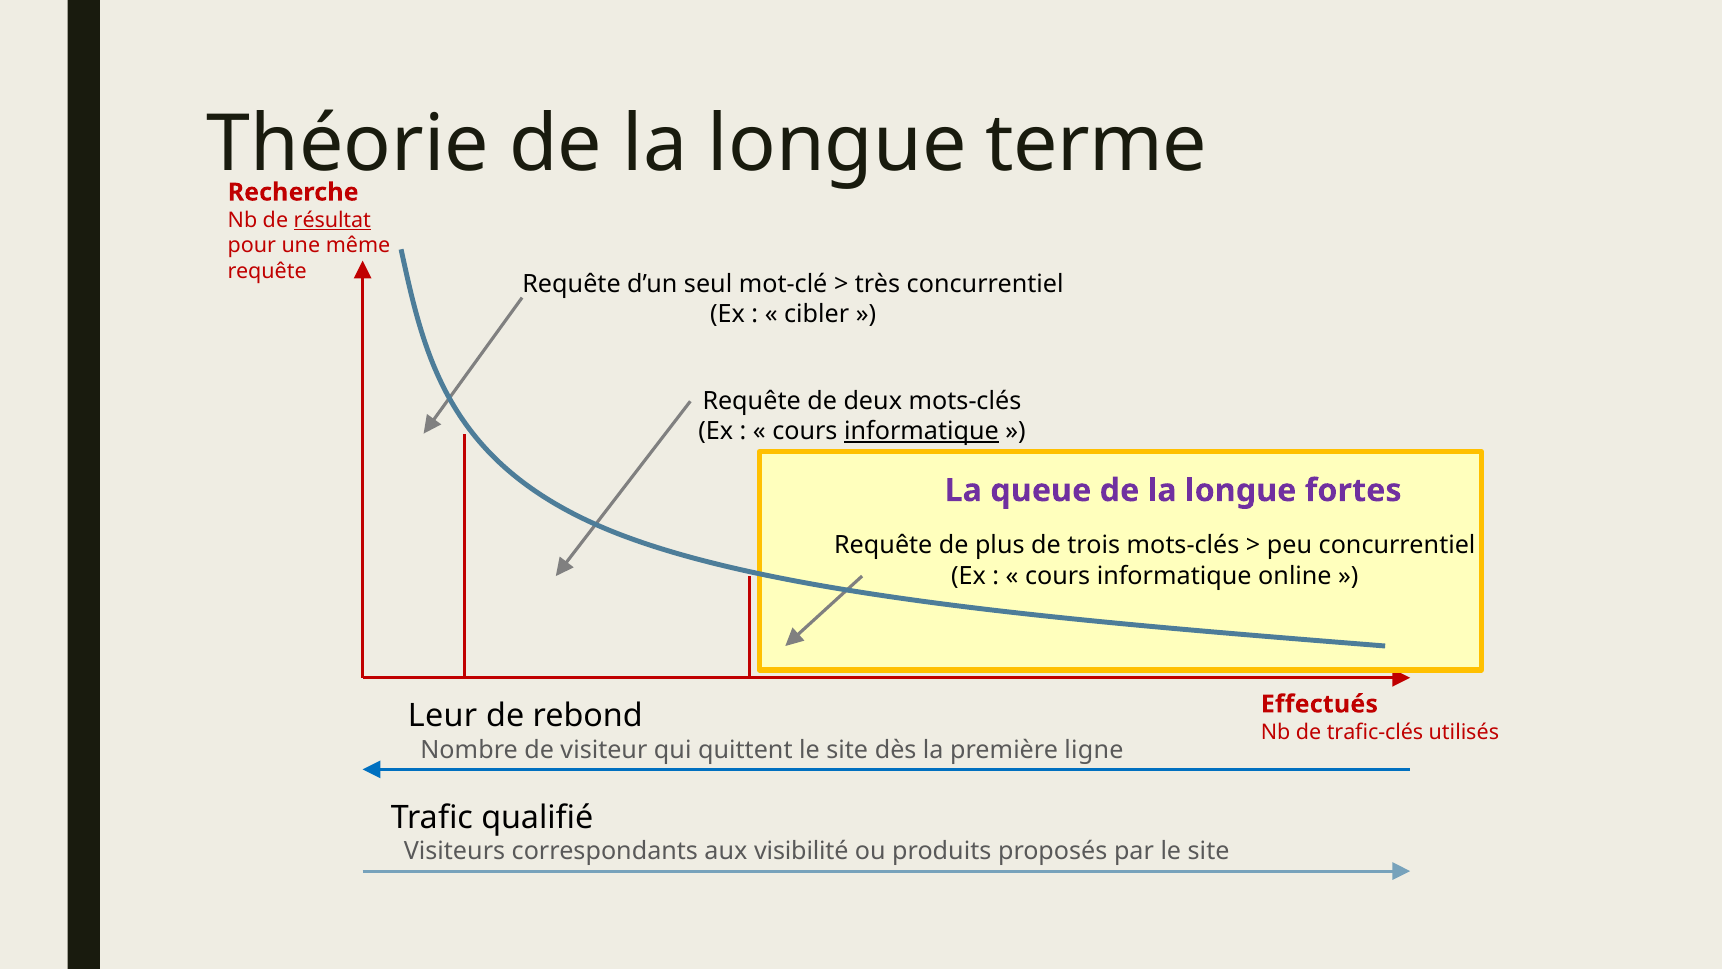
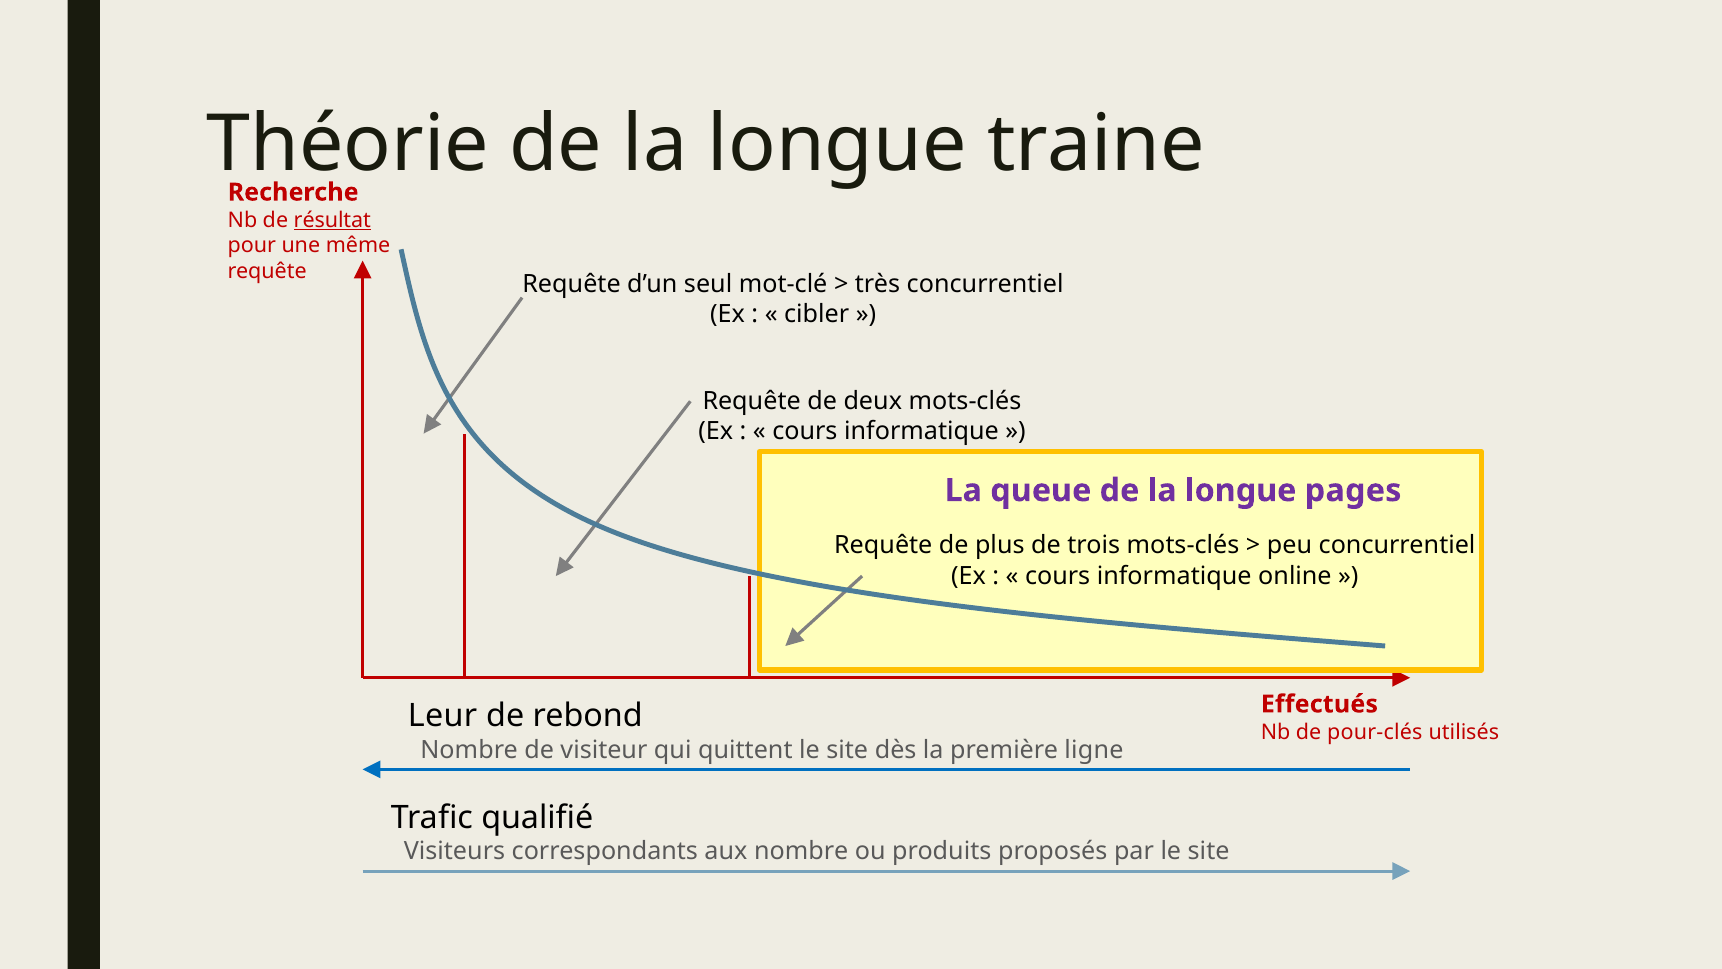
terme: terme -> traine (1096, 145)
informatique underline: present -> none (921, 431)
fortes: fortes -> pages (1353, 490)
trafic-clés: trafic-clés -> pour-clés (1375, 732)
aux visibilité: visibilité -> nombre (801, 851)
